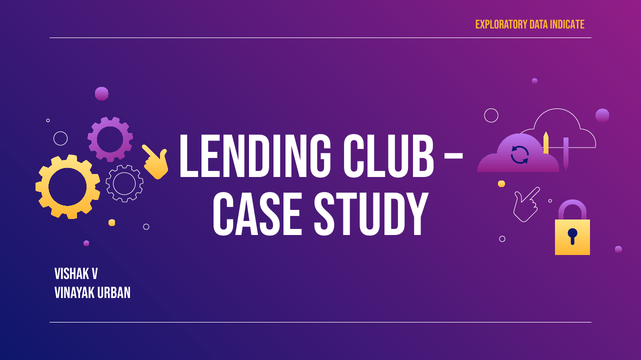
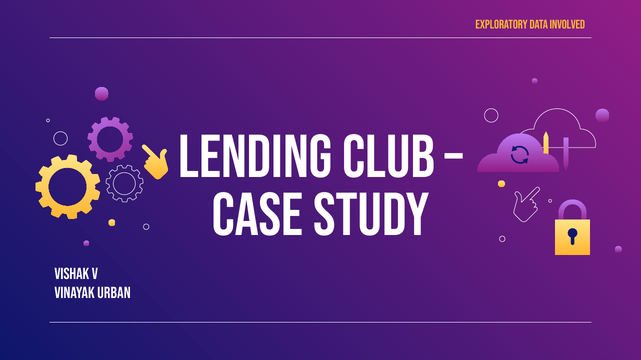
INDICATE: INDICATE -> INVOLVED (567, 24)
